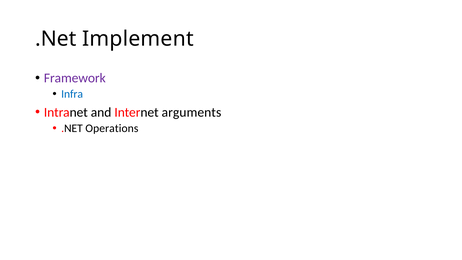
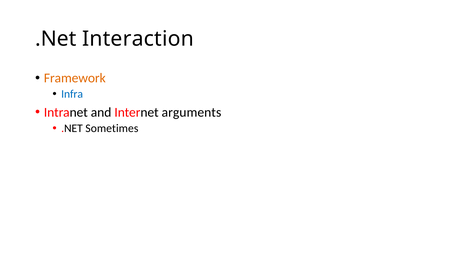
Implement: Implement -> Interaction (138, 39)
Framework colour: purple -> orange (75, 78)
Operations: Operations -> Sometimes (112, 128)
